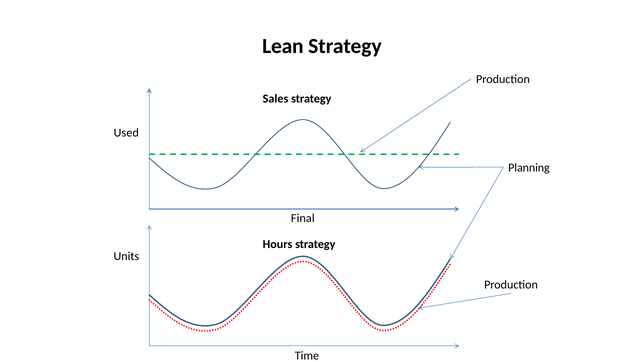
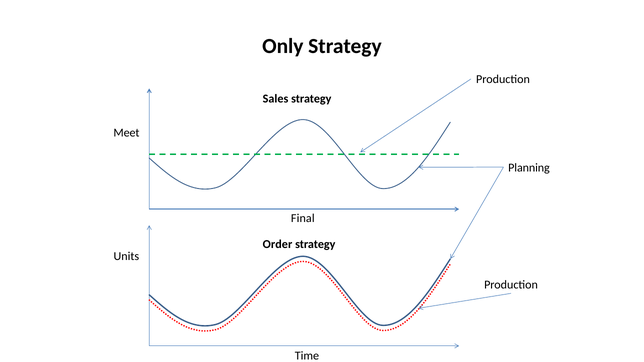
Lean: Lean -> Only (283, 46)
Used: Used -> Meet (126, 133)
Hours: Hours -> Order (278, 245)
